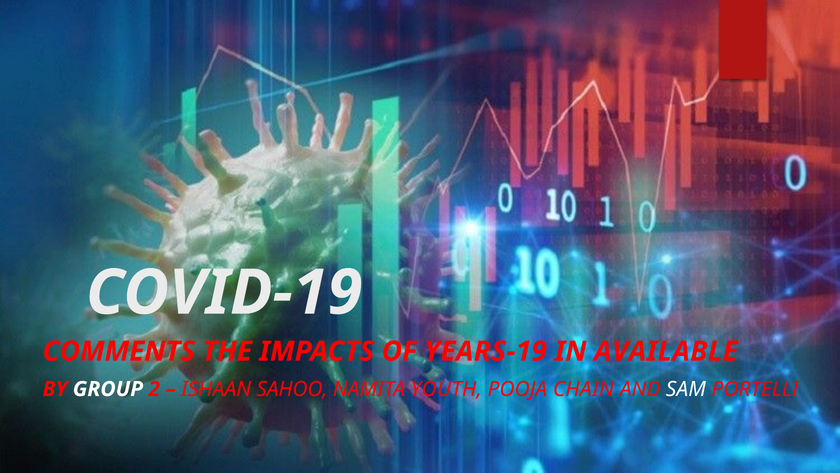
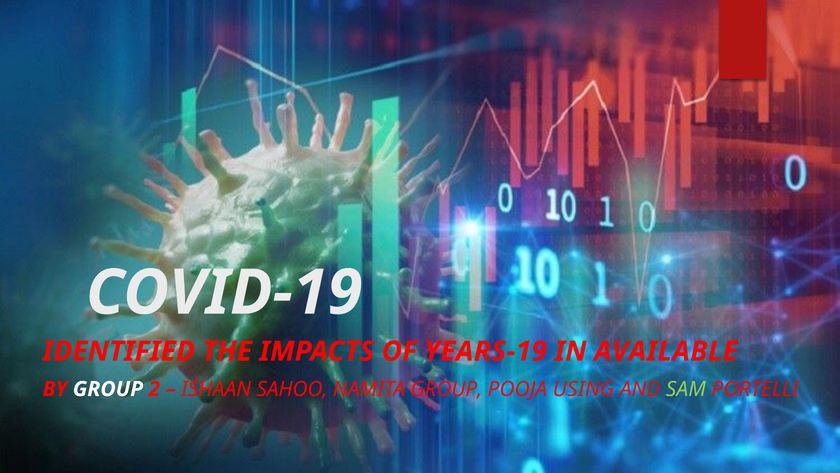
COMMENTS: COMMENTS -> IDENTIFIED (119, 351)
NAMITA YOUTH: YOUTH -> GROUP (446, 389)
CHAIN: CHAIN -> USING (583, 389)
SAM colour: white -> light green (686, 389)
